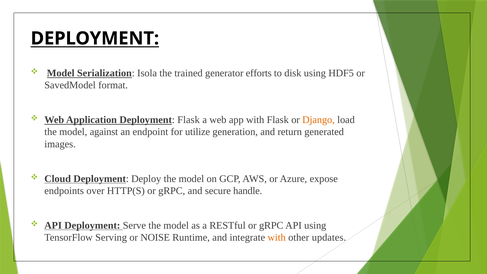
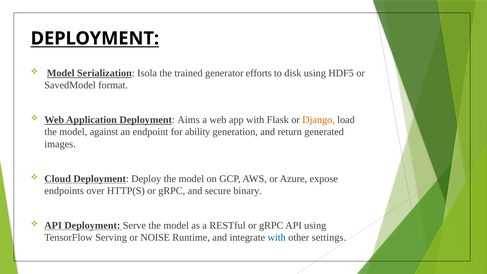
Deployment Flask: Flask -> Aims (189, 120)
utilize: utilize -> ability (198, 132)
handle: handle -> binary (248, 191)
with colour: orange -> blue (277, 237)
updates: updates -> settings (329, 237)
